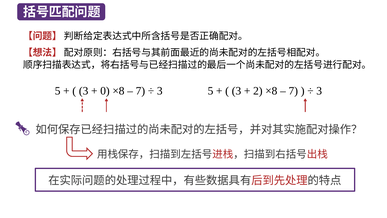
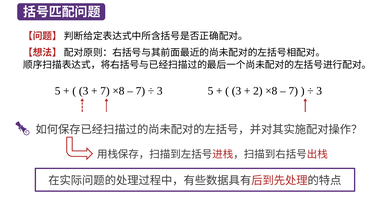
0: 0 -> 7 (105, 91)
